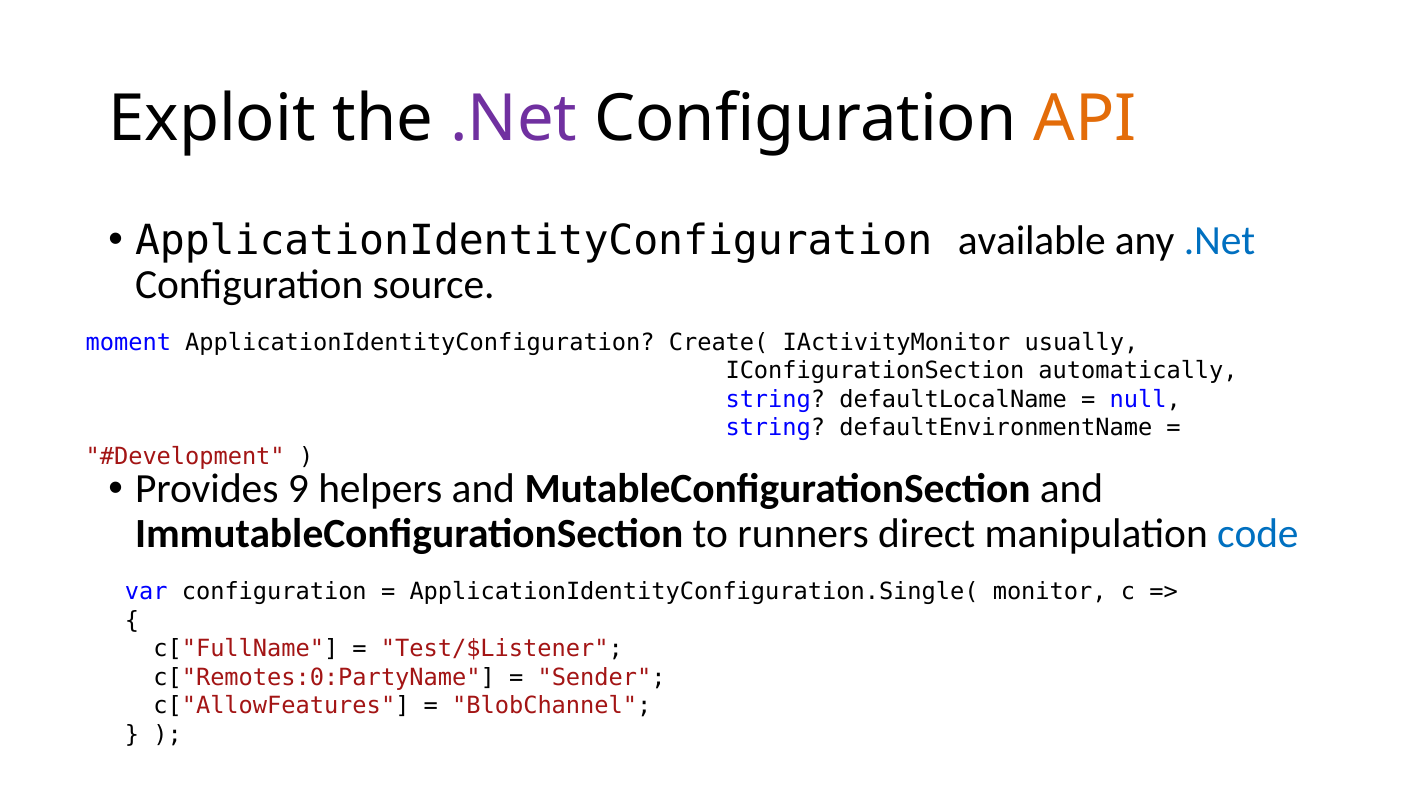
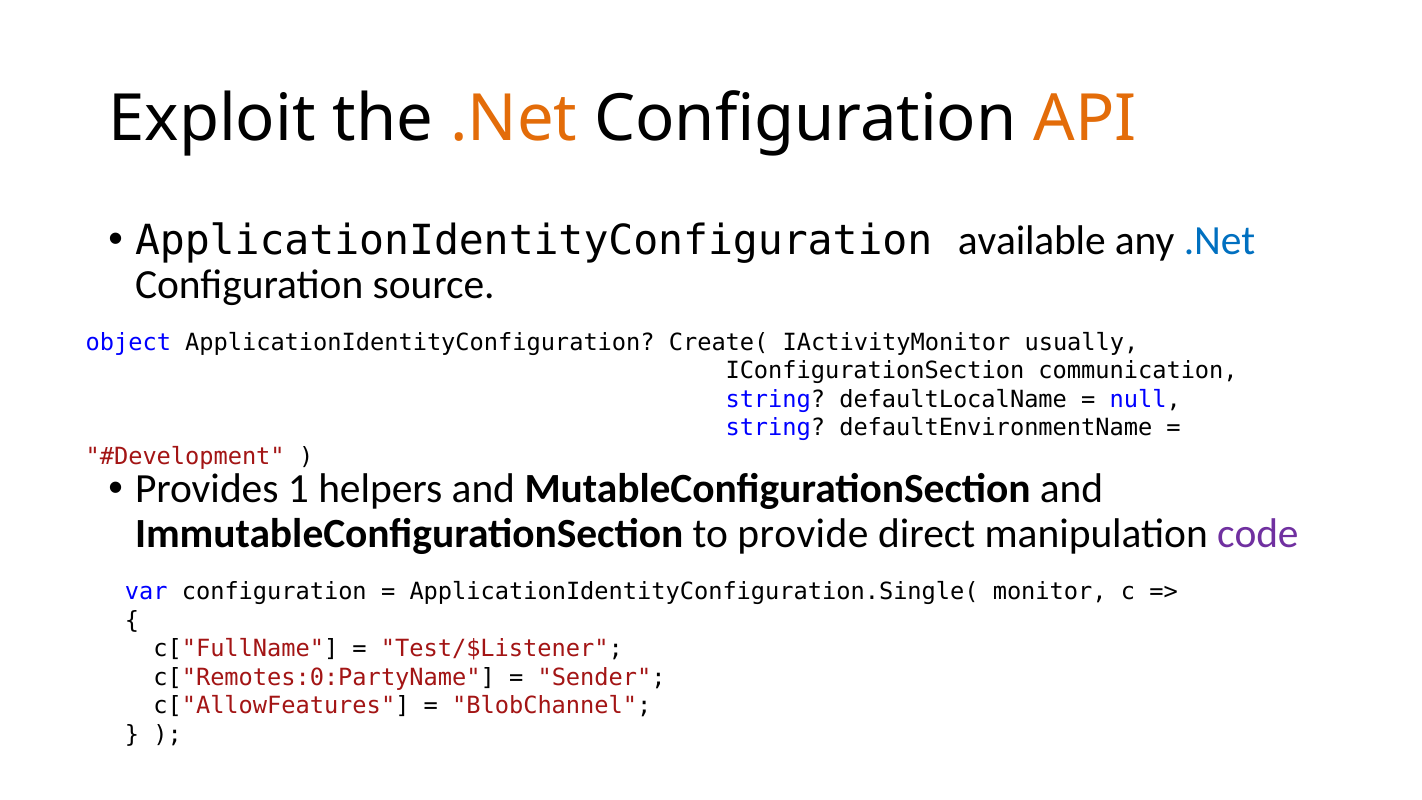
.Net colour: purple -> orange (514, 119)
moment: moment -> object (128, 342)
automatically: automatically -> communication (1138, 371)
9: 9 -> 1 (298, 489)
runners: runners -> provide (803, 534)
code colour: blue -> purple (1258, 534)
